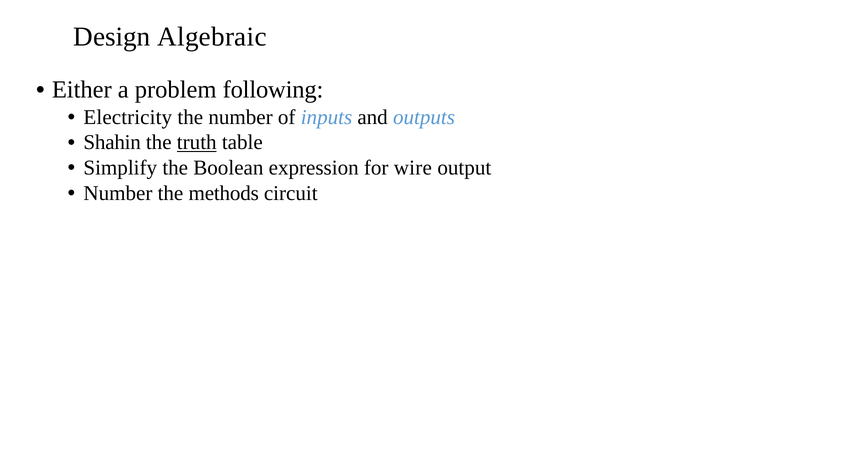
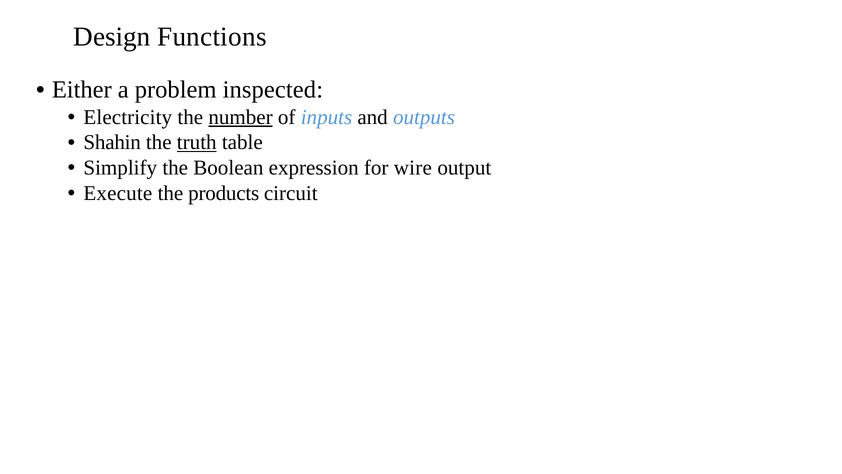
Algebraic: Algebraic -> Functions (212, 37)
following: following -> inspected (273, 90)
number underline: none -> present (241, 117)
Number: Number -> Execute (118, 193)
methods: methods -> products (224, 193)
